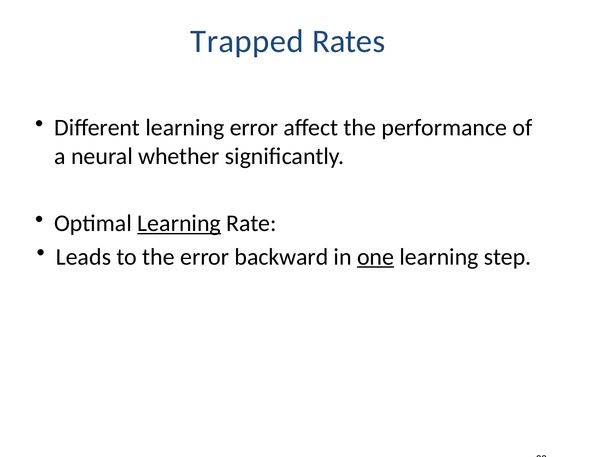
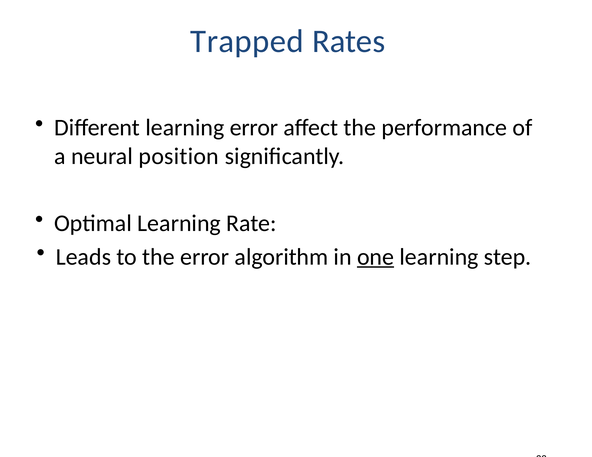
whether: whether -> position (179, 157)
Learning underline: present -> none (179, 224)
backward: backward -> algorithm (281, 257)
